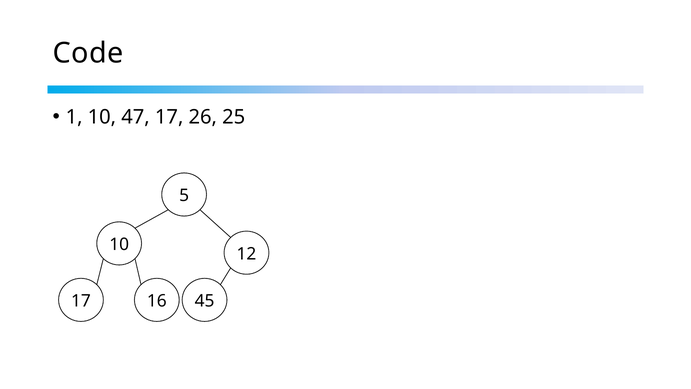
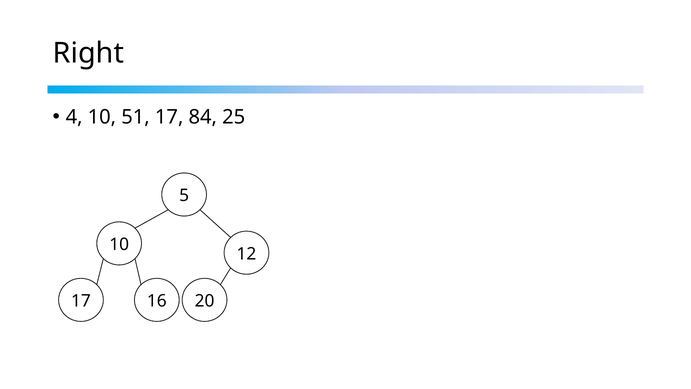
Code: Code -> Right (88, 53)
1: 1 -> 4 (74, 117)
47: 47 -> 51 (136, 117)
26: 26 -> 84 (203, 117)
45: 45 -> 20 (205, 301)
